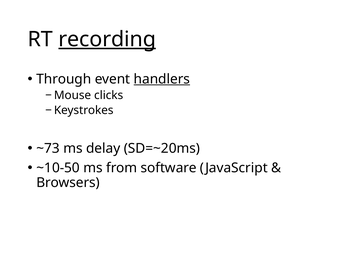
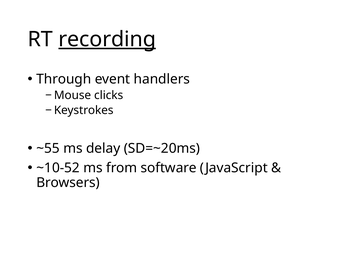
handlers underline: present -> none (162, 79)
~73: ~73 -> ~55 (48, 148)
~10-50: ~10-50 -> ~10-52 (58, 168)
